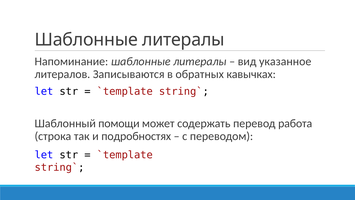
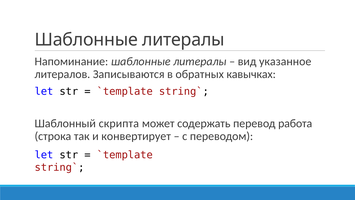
помощи: помощи -> скрипта (119, 123)
подробностях: подробностях -> конвертирует (136, 136)
